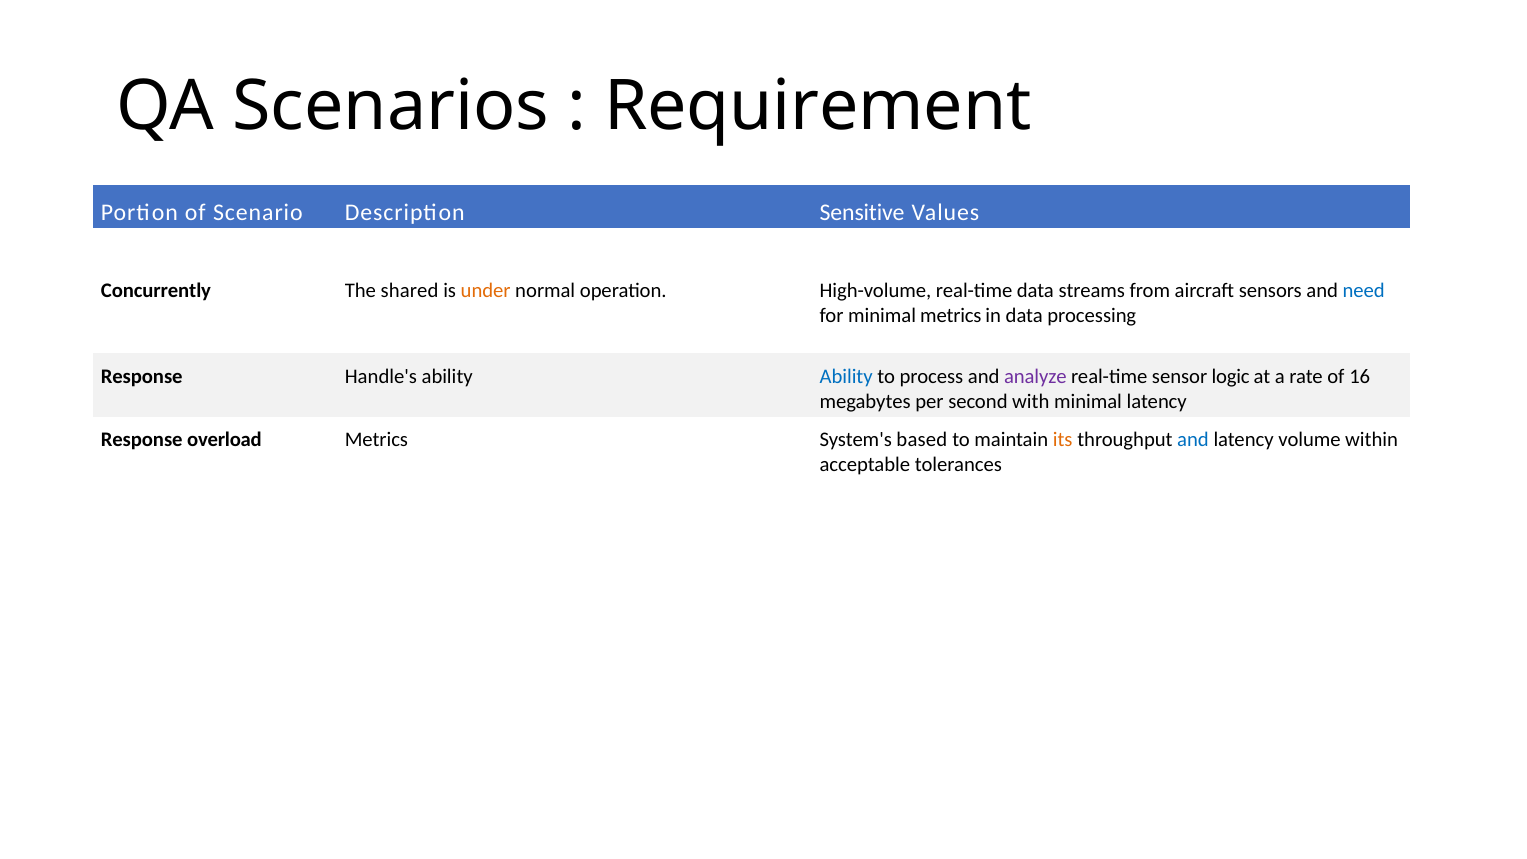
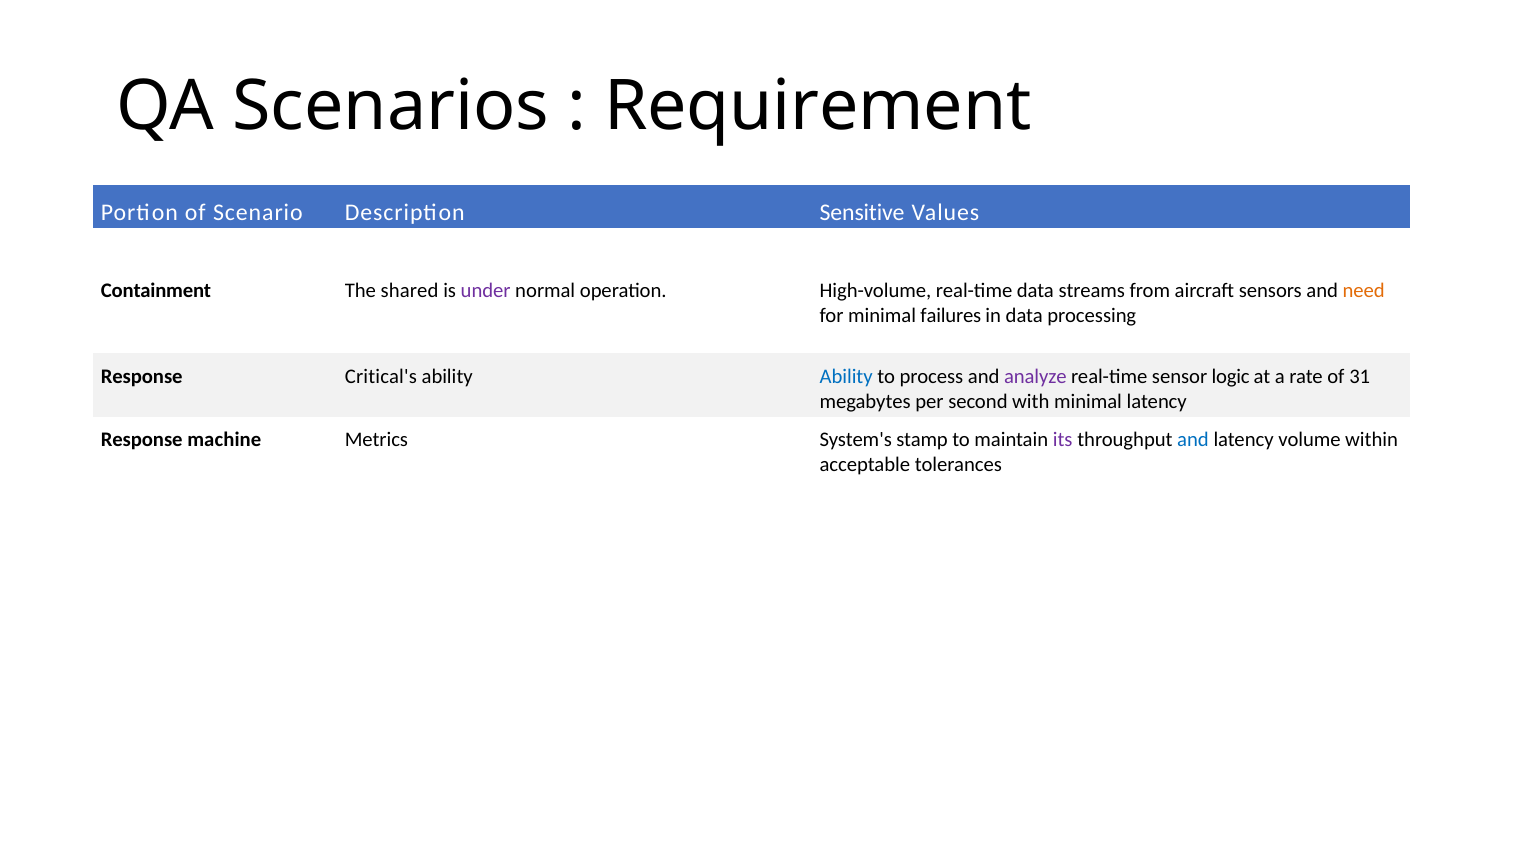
Concurrently: Concurrently -> Containment (156, 291)
under colour: orange -> purple (486, 291)
need colour: blue -> orange (1364, 291)
minimal metrics: metrics -> failures (951, 316)
Handle's: Handle's -> Critical's (381, 376)
16: 16 -> 31 (1360, 376)
overload: overload -> machine (224, 440)
based: based -> stamp (922, 440)
its colour: orange -> purple (1063, 440)
